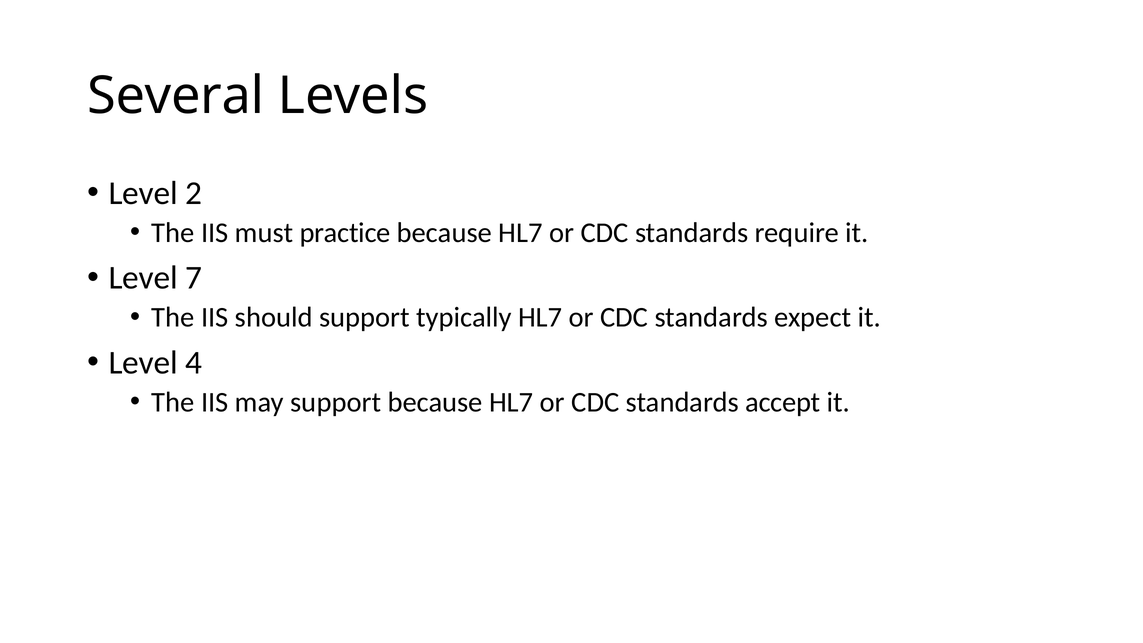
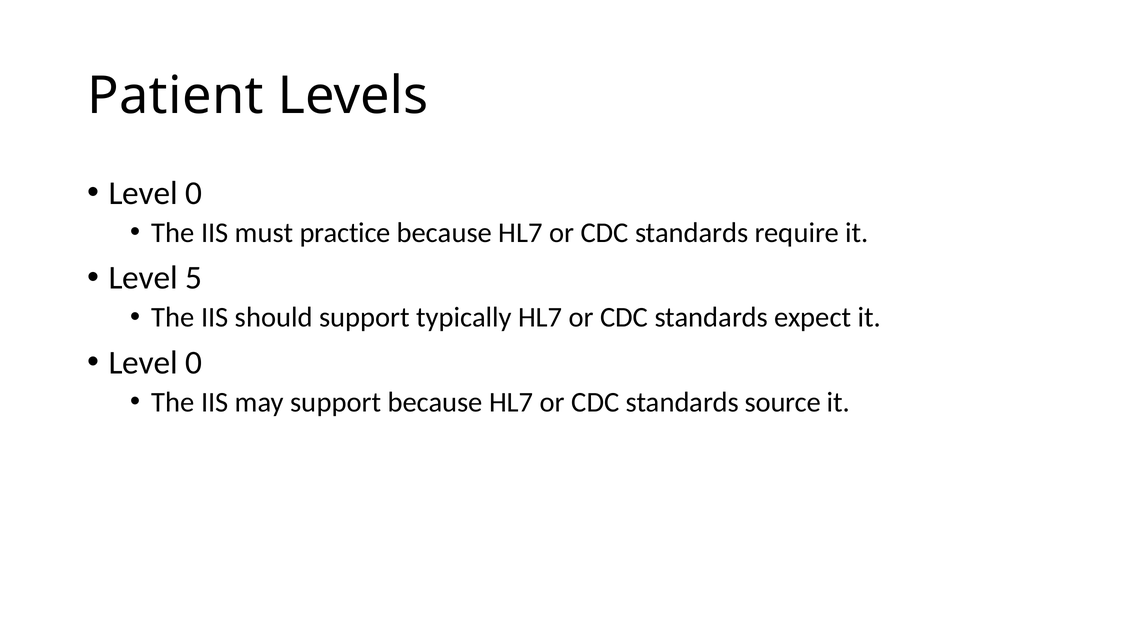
Several: Several -> Patient (175, 96)
2: 2 -> 0 (194, 193)
7: 7 -> 5 (194, 278)
4: 4 -> 0 (194, 363)
accept: accept -> source (783, 402)
